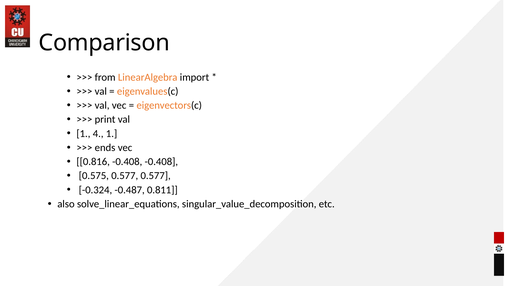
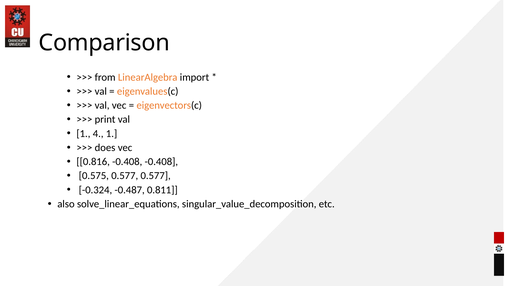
ends: ends -> does (105, 148)
